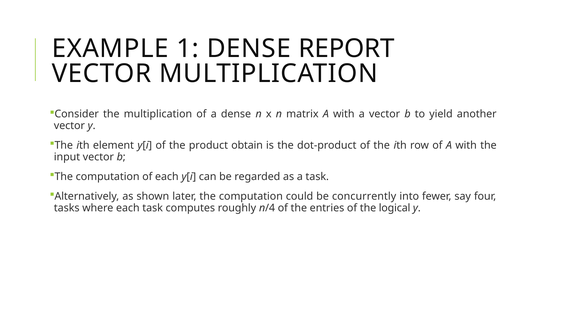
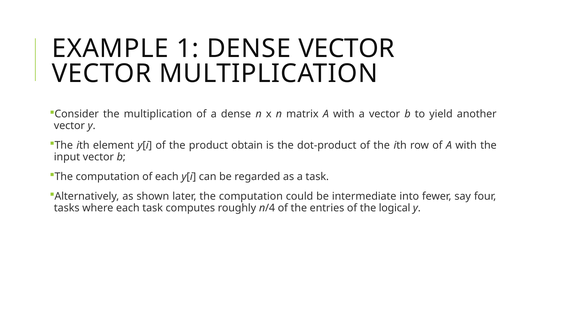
DENSE REPORT: REPORT -> VECTOR (347, 48)
concurrently: concurrently -> intermediate (364, 196)
